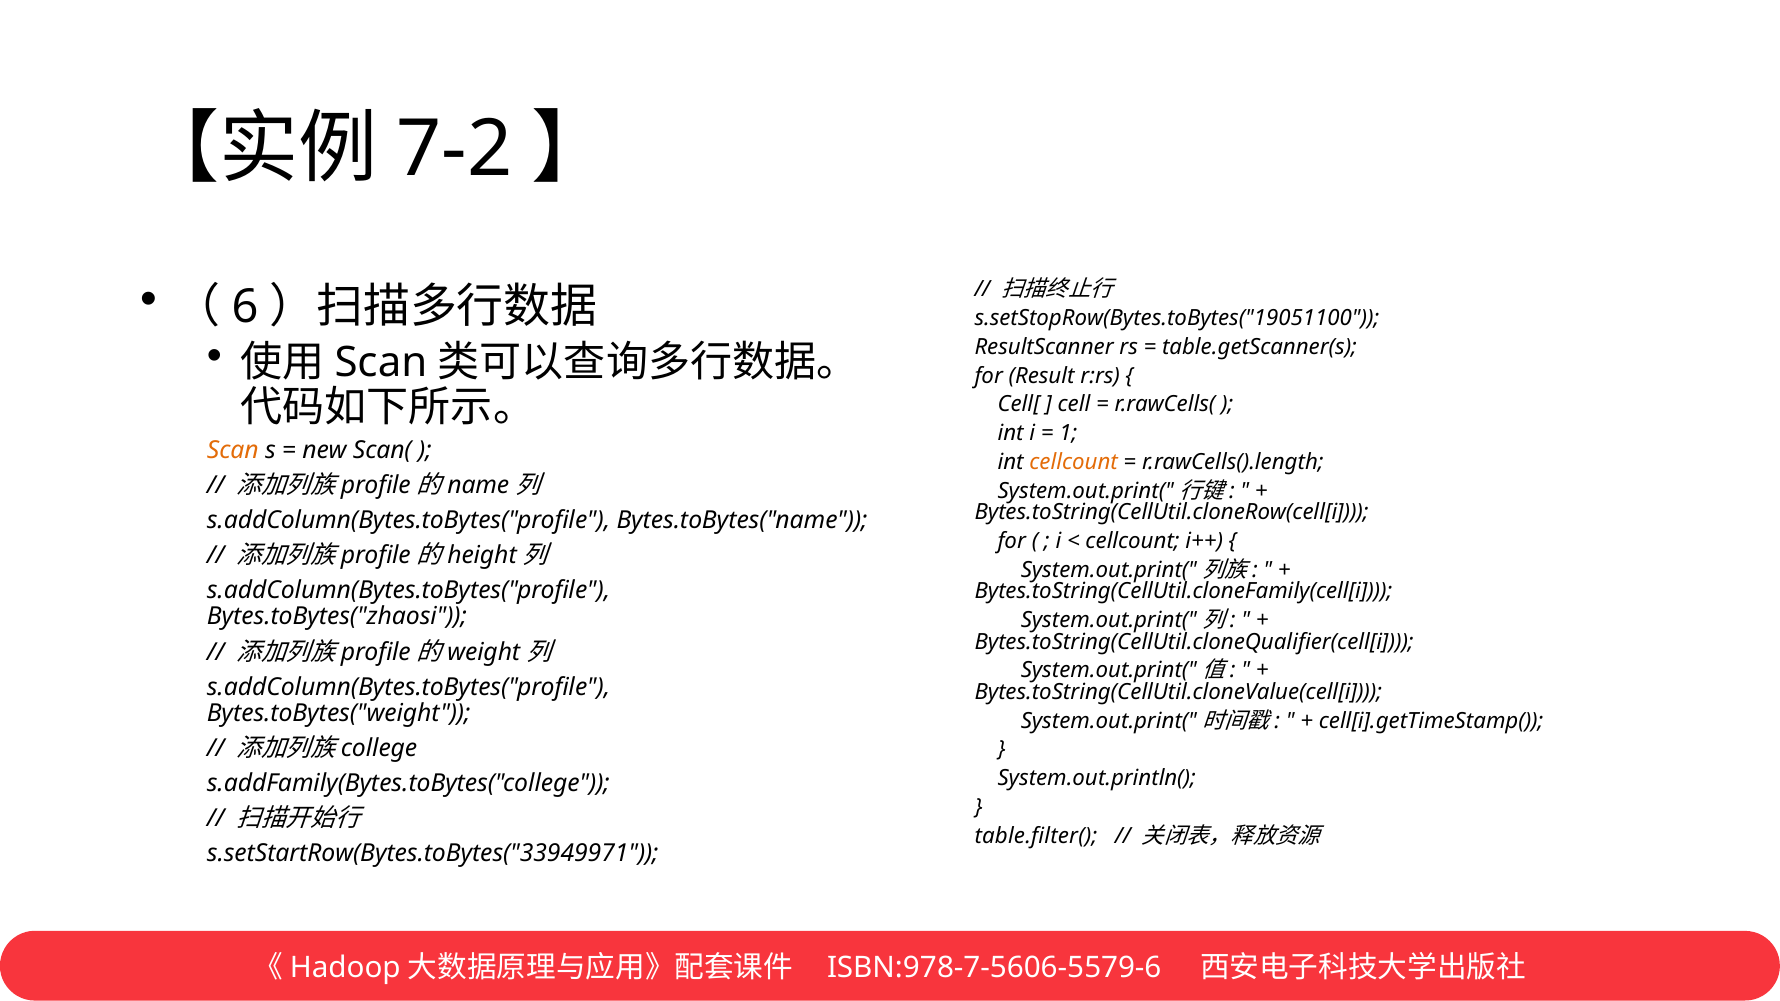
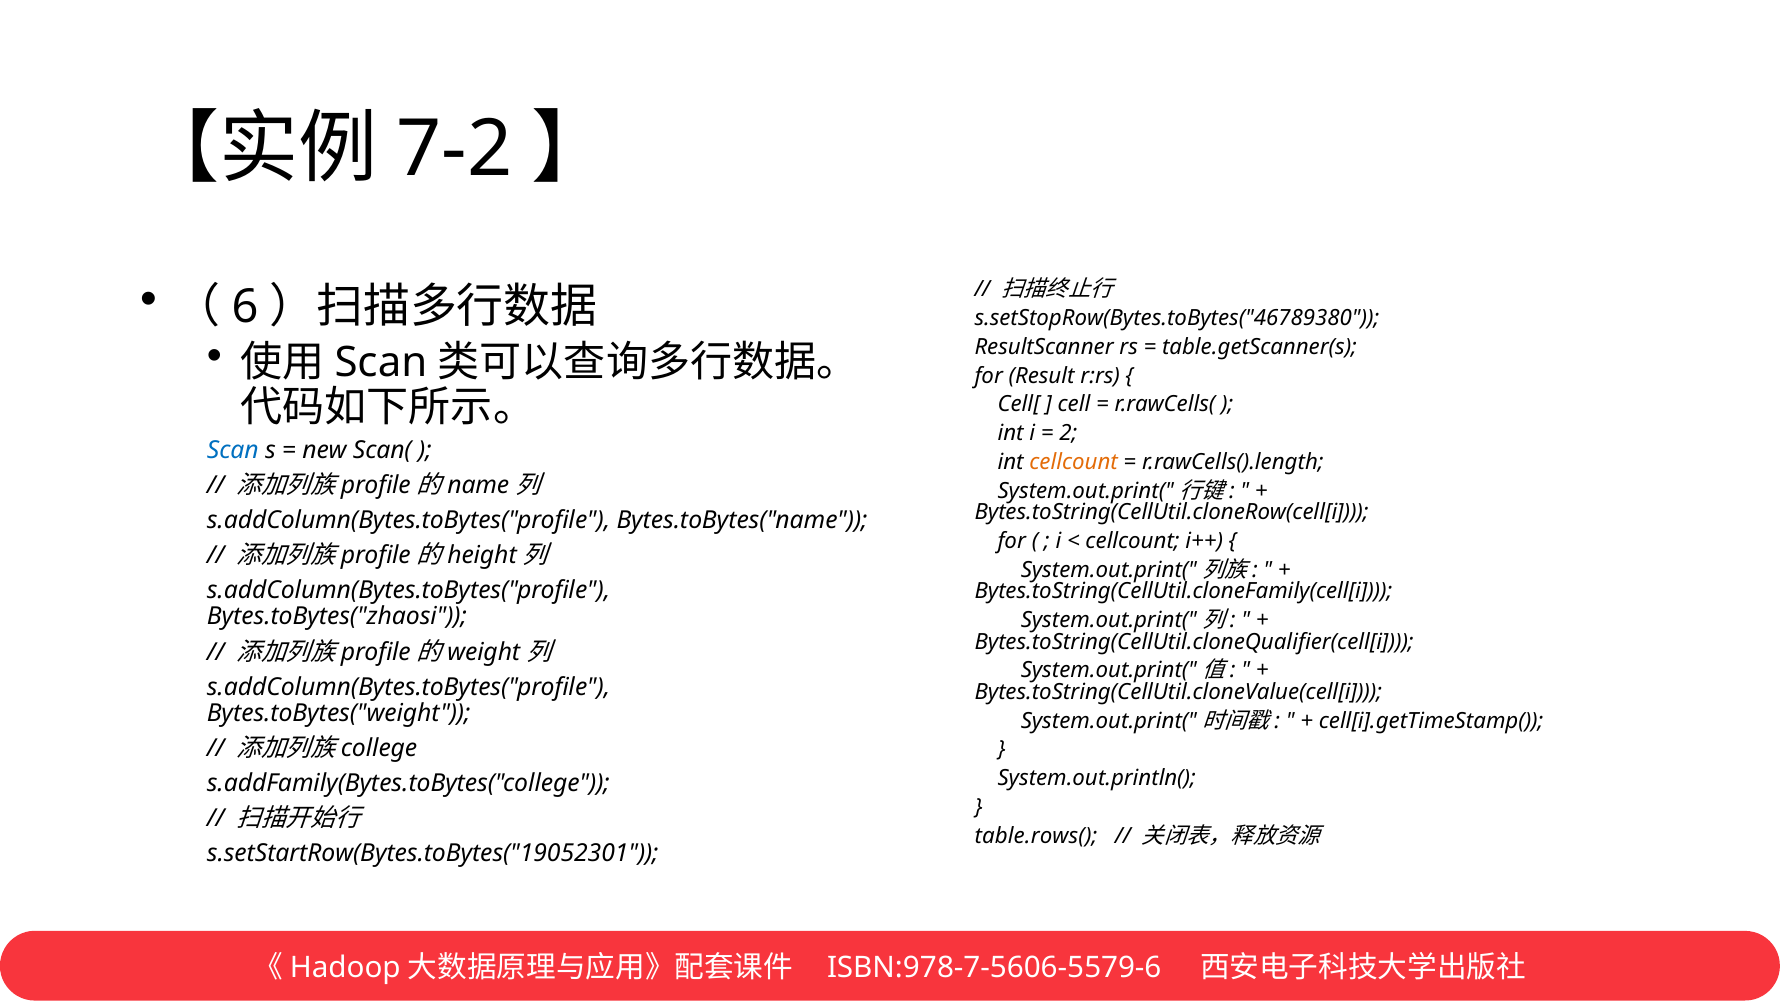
s.setStopRow(Bytes.toBytes("19051100: s.setStopRow(Bytes.toBytes("19051100 -> s.setStopRow(Bytes.toBytes("46789380 (1177, 318)
1: 1 -> 2 (1068, 434)
Scan colour: orange -> blue (233, 450)
table.filter(: table.filter( -> table.rows( (1036, 836)
s.setStartRow(Bytes.toBytes("33949971: s.setStartRow(Bytes.toBytes("33949971 -> s.setStartRow(Bytes.toBytes("19052301 (433, 854)
